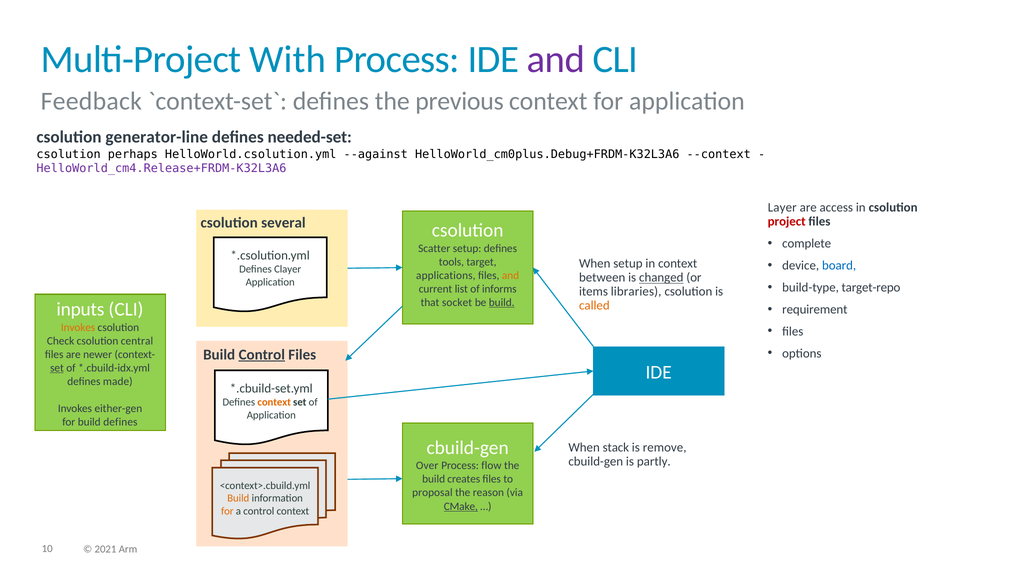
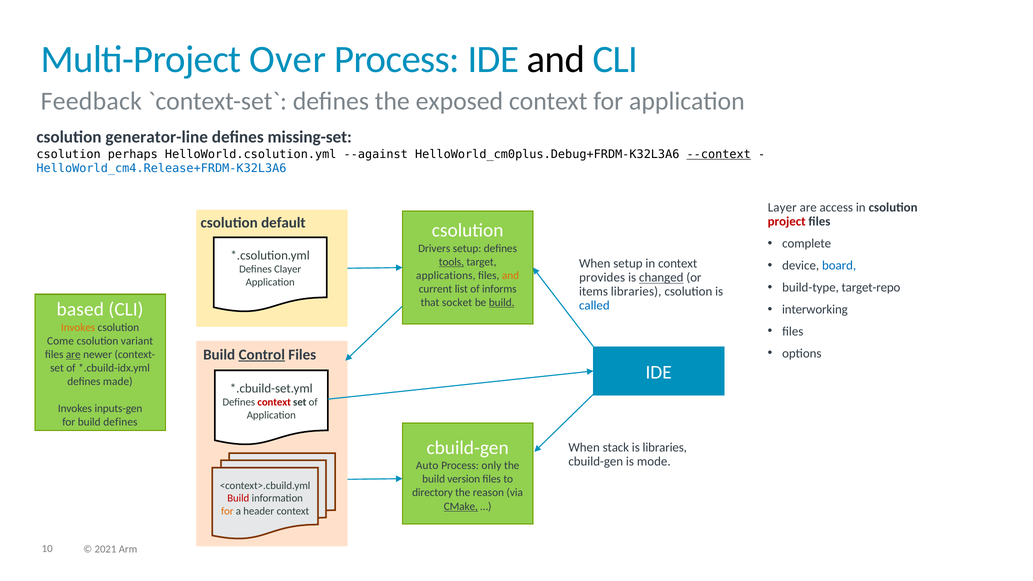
With: With -> Over (288, 59)
and colour: purple -> black (556, 59)
previous: previous -> exposed (459, 101)
needed-set: needed-set -> missing-set (310, 137)
--context underline: none -> present (719, 154)
HelloWorld_cm4.Release+FRDM-K32L3A6 colour: purple -> blue (161, 168)
several: several -> default (283, 223)
Scatter: Scatter -> Drivers (434, 248)
tools underline: none -> present (451, 262)
between: between -> provides (602, 278)
called colour: orange -> blue (594, 306)
inputs: inputs -> based (80, 310)
requirement: requirement -> interworking (815, 310)
Check: Check -> Come (61, 341)
central: central -> variant (137, 341)
are underline: none -> present (73, 355)
set underline: present -> none (57, 368)
context colour: orange -> red (274, 402)
either-gen: either-gen -> inputs-gen (118, 409)
is remove: remove -> libraries (665, 448)
partly: partly -> mode (654, 461)
Over: Over -> Auto (427, 466)
flow: flow -> only (491, 466)
creates: creates -> version (464, 479)
proposal: proposal -> directory (432, 493)
Build colour: orange -> red (238, 498)
a control: control -> header (259, 511)
